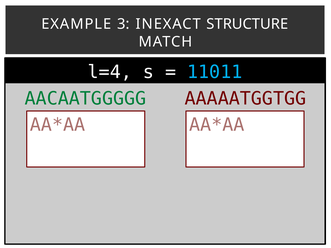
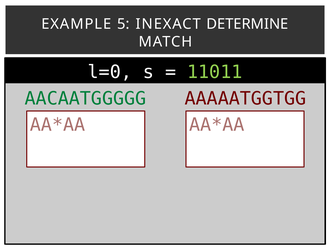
3: 3 -> 5 (123, 24)
STRUCTURE: STRUCTURE -> DETERMINE (247, 24)
l=4: l=4 -> l=0 (110, 72)
11011 colour: light blue -> light green (215, 72)
